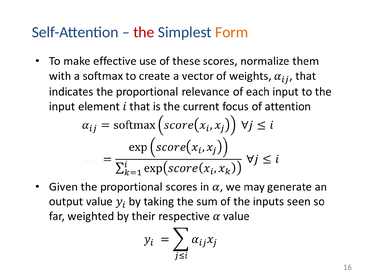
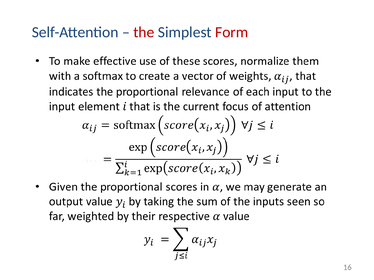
Form colour: orange -> red (232, 32)
